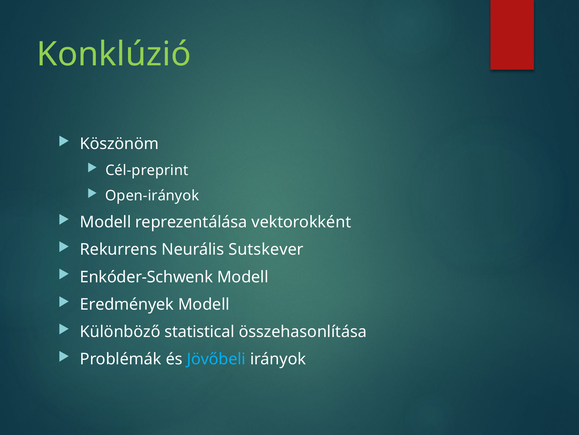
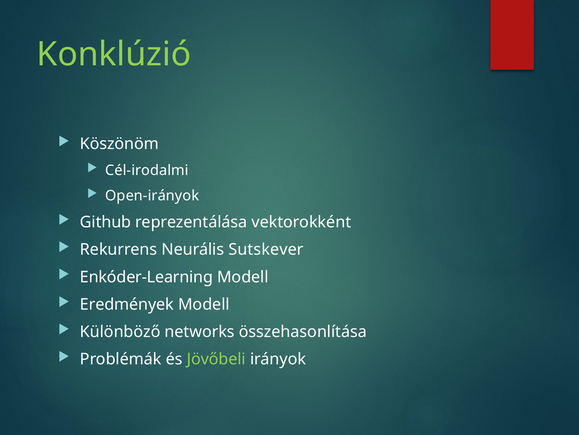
Cél-preprint: Cél-preprint -> Cél-irodalmi (147, 170)
Modell: Modell -> Github (106, 222)
Enkóder-Schwenk: Enkóder-Schwenk -> Enkóder-Learning (146, 277)
statistical: statistical -> networks (200, 331)
Jövőbeli colour: light blue -> light green (216, 359)
